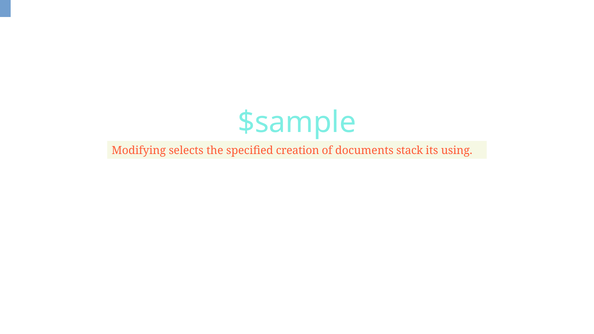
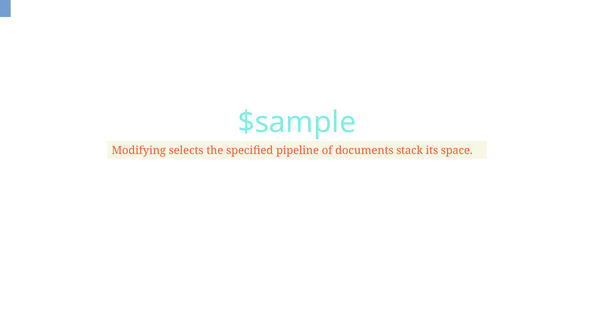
creation: creation -> pipeline (298, 151)
using: using -> space (457, 151)
